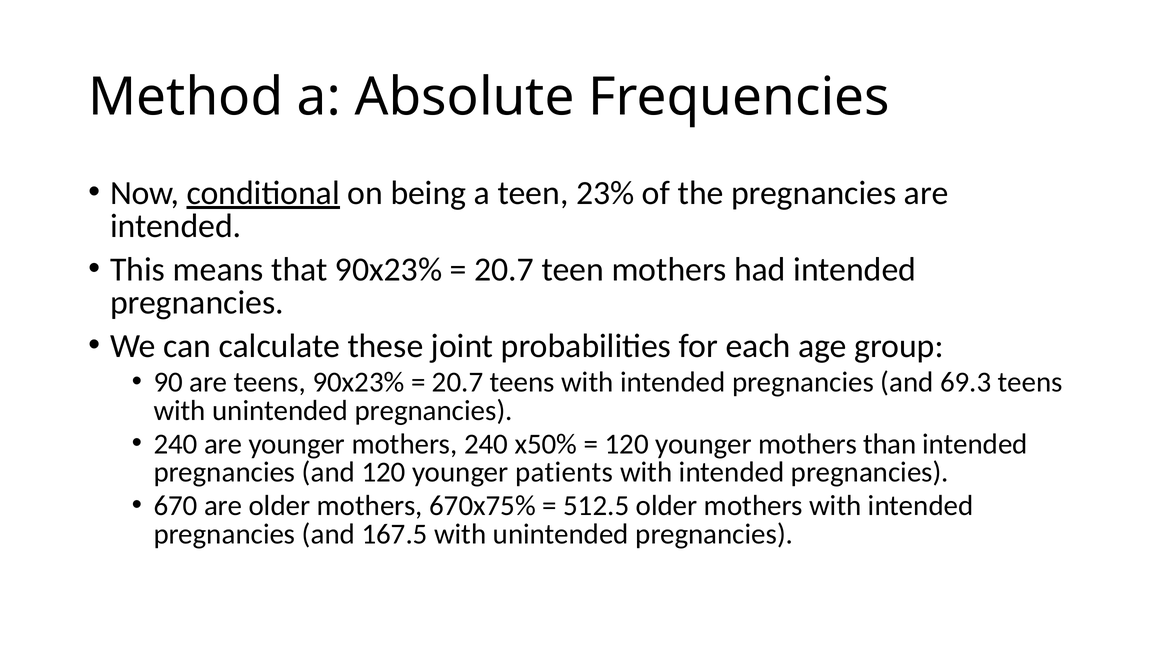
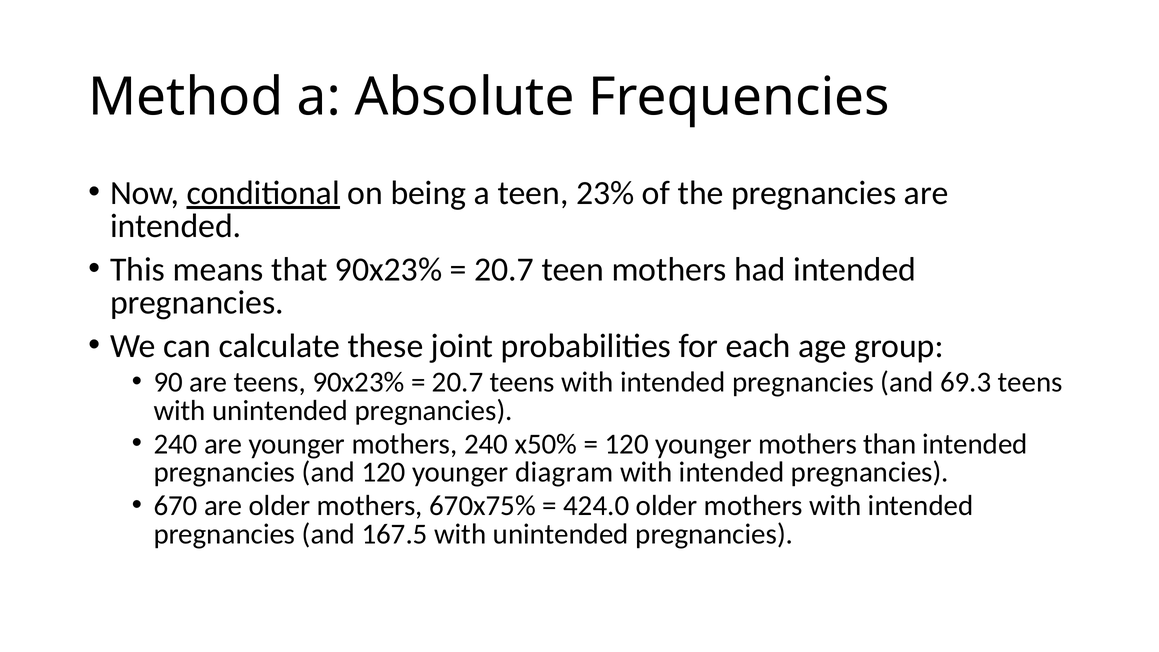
patients: patients -> diagram (564, 472)
512.5: 512.5 -> 424.0 (596, 506)
